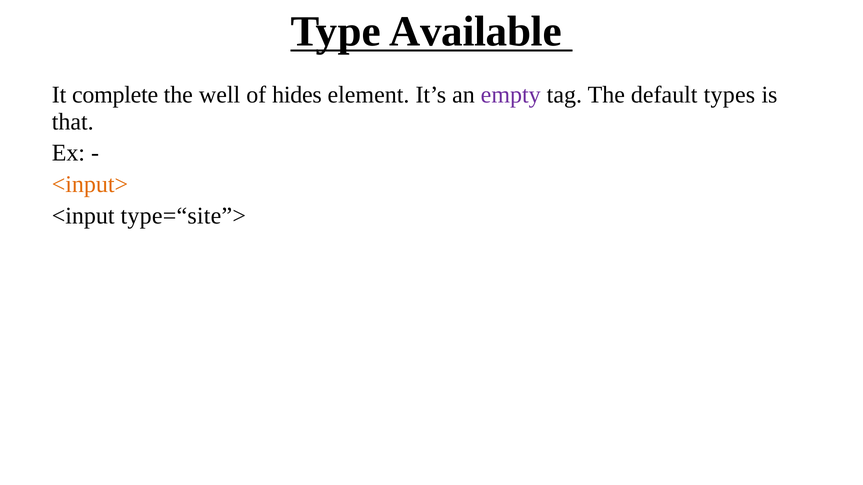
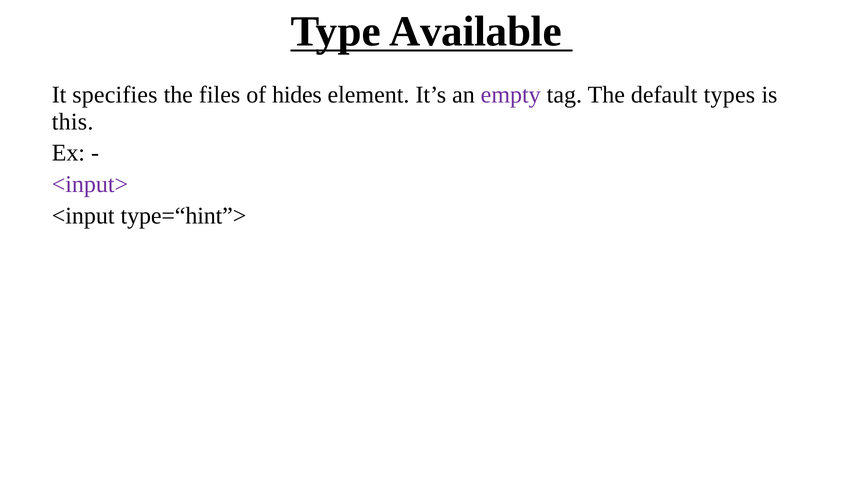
complete: complete -> specifies (115, 95)
well: well -> files (220, 95)
that: that -> this (73, 122)
<input> colour: orange -> purple (90, 185)
type=“site”>: type=“site”> -> type=“hint”> (183, 216)
